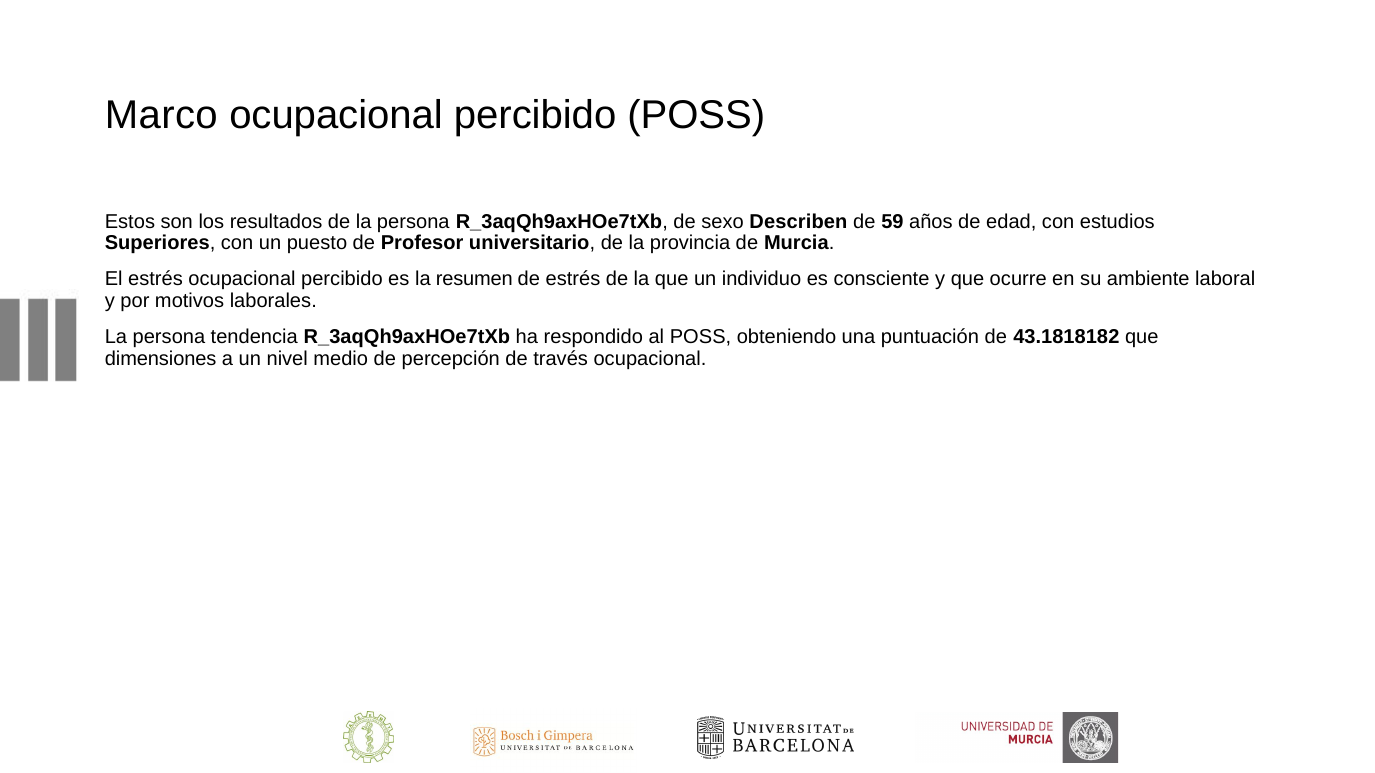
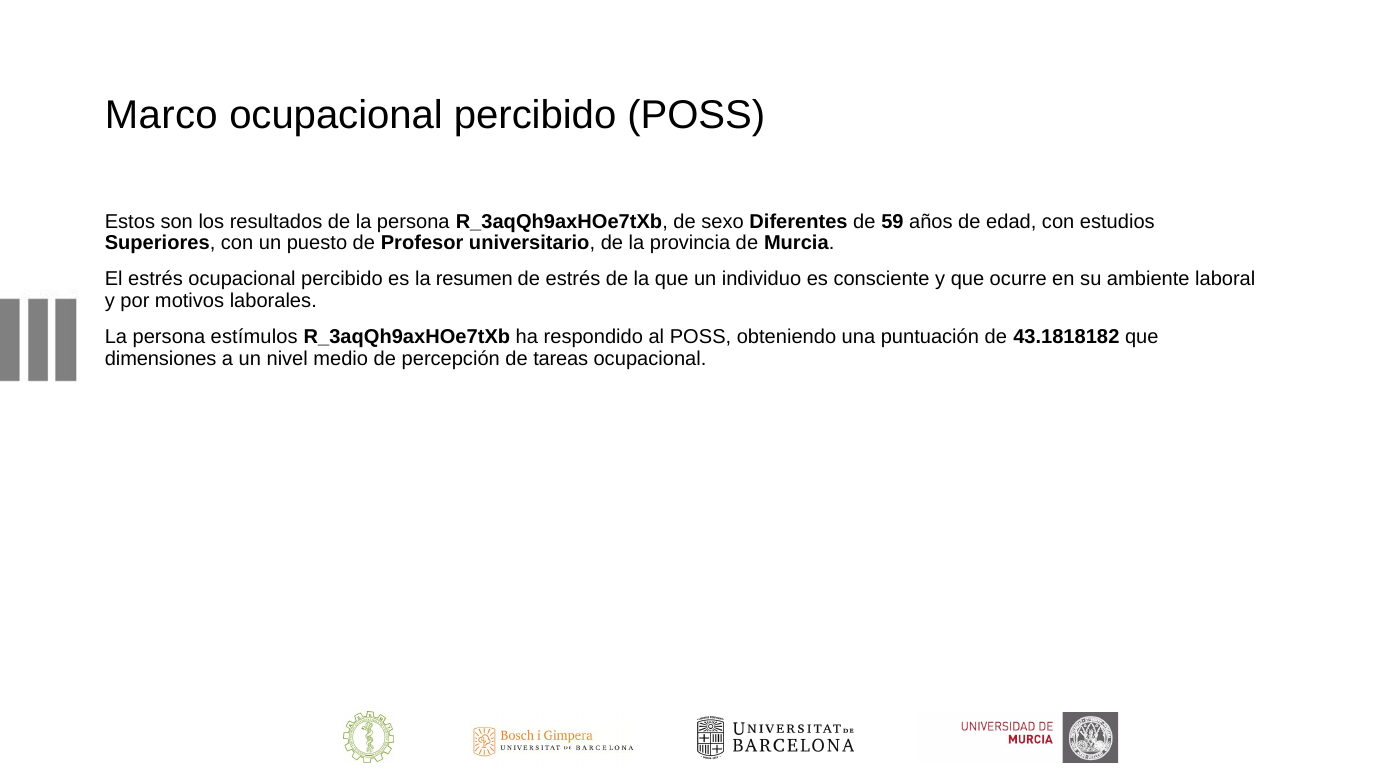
Describen: Describen -> Diferentes (799, 222)
tendencia: tendencia -> estímulos (254, 337)
través: través -> tareas (561, 359)
